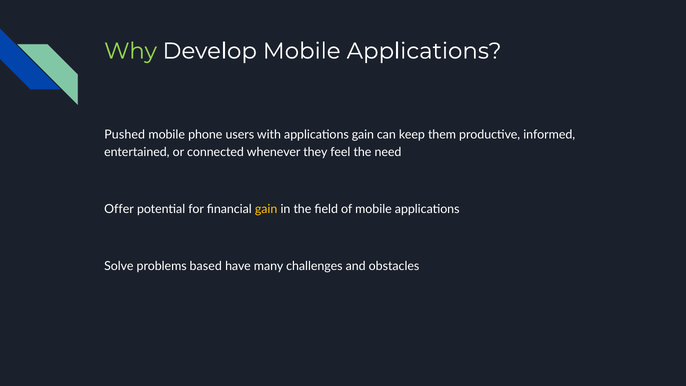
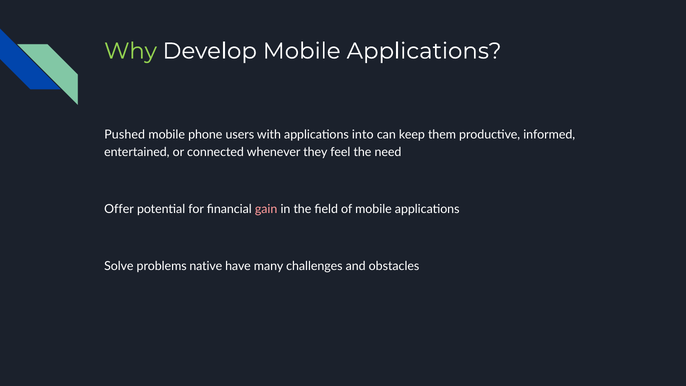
applications gain: gain -> into (363, 135)
gain colour: yellow -> pink (266, 209)
based: based -> native (206, 266)
